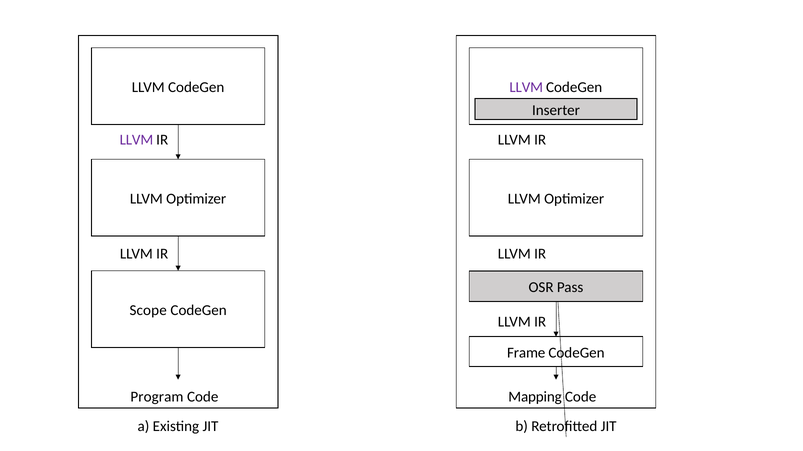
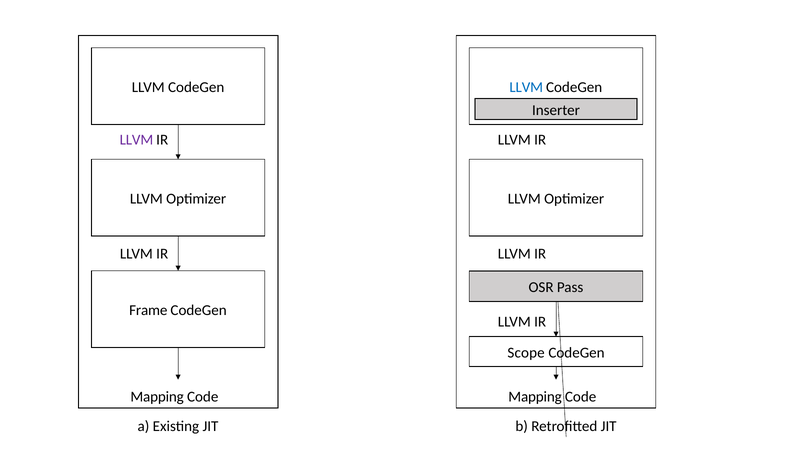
LLVM colour: purple -> blue (526, 87)
Scope: Scope -> Frame (148, 311)
Frame: Frame -> Scope (526, 353)
Program: Program -> Mapping (157, 397)
